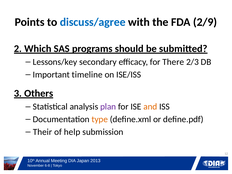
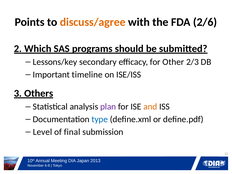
discuss/agree colour: blue -> orange (93, 22)
2/9: 2/9 -> 2/6 (205, 22)
There: There -> Other (173, 62)
type colour: orange -> blue (100, 119)
Their: Their -> Level (42, 132)
help: help -> final (72, 132)
